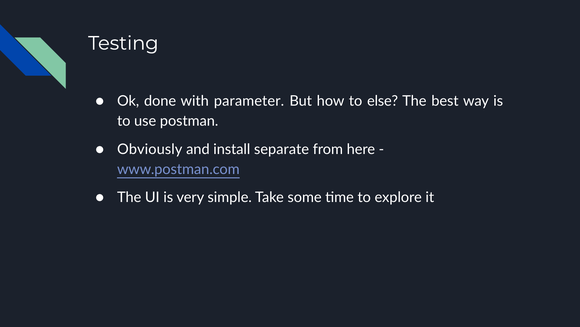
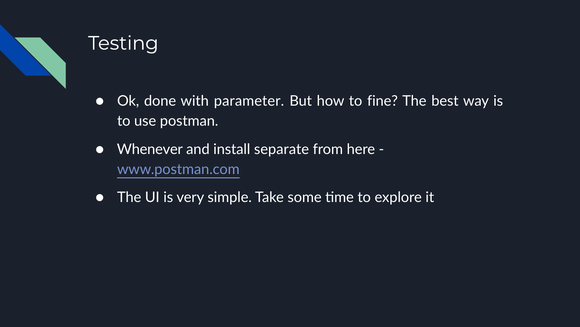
else: else -> fine (383, 101)
Obviously: Obviously -> Whenever (150, 149)
